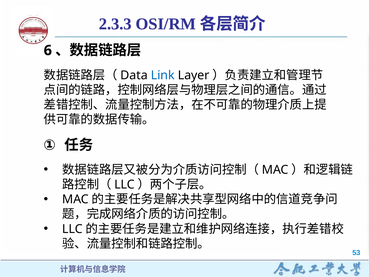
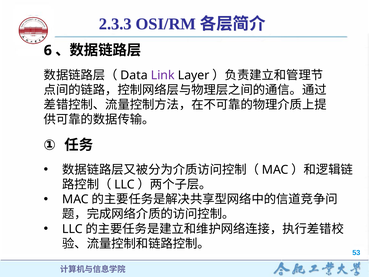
Link colour: blue -> purple (163, 75)
